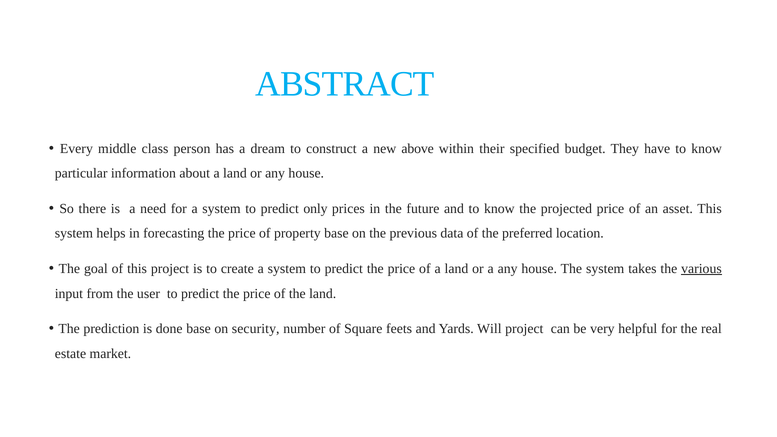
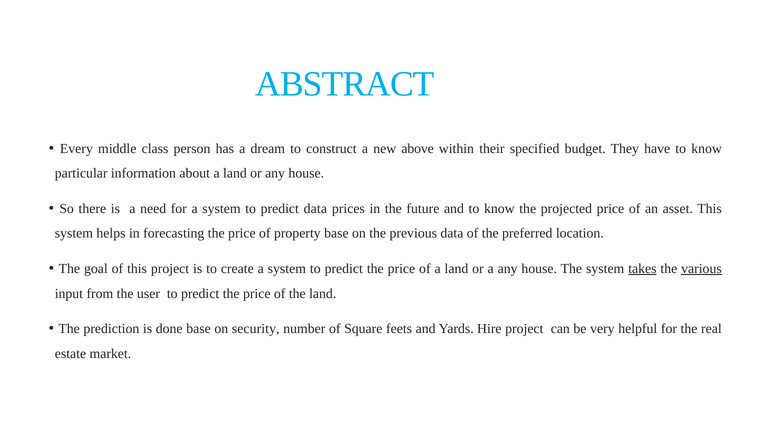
predict only: only -> data (315, 209)
takes underline: none -> present (642, 269)
Will: Will -> Hire (489, 329)
